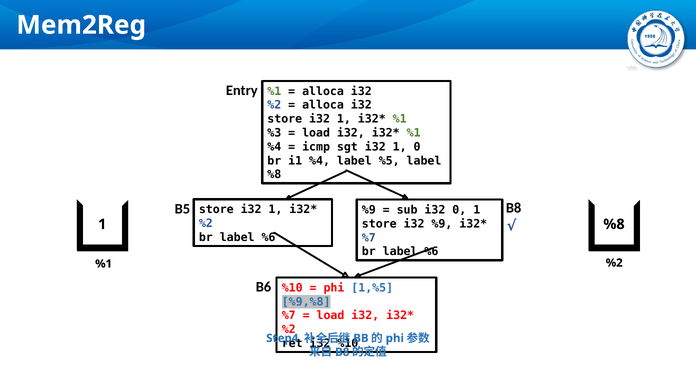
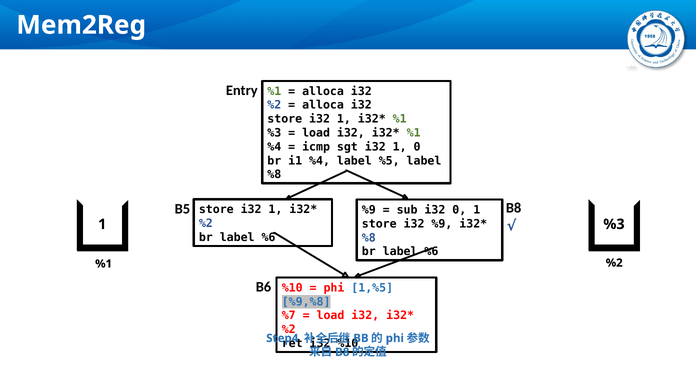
1 %8: %8 -> %3 (614, 225)
%7: %7 -> %8 (369, 238)
